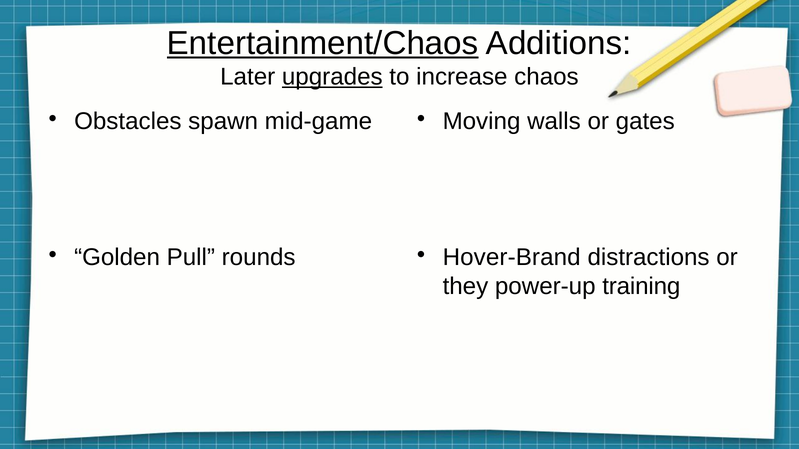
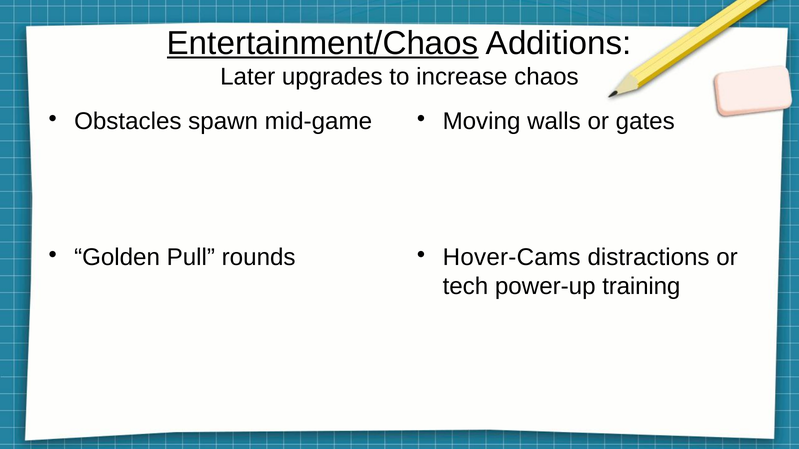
upgrades underline: present -> none (332, 77)
Hover-Brand: Hover-Brand -> Hover-Cams (512, 257)
they: they -> tech (465, 286)
